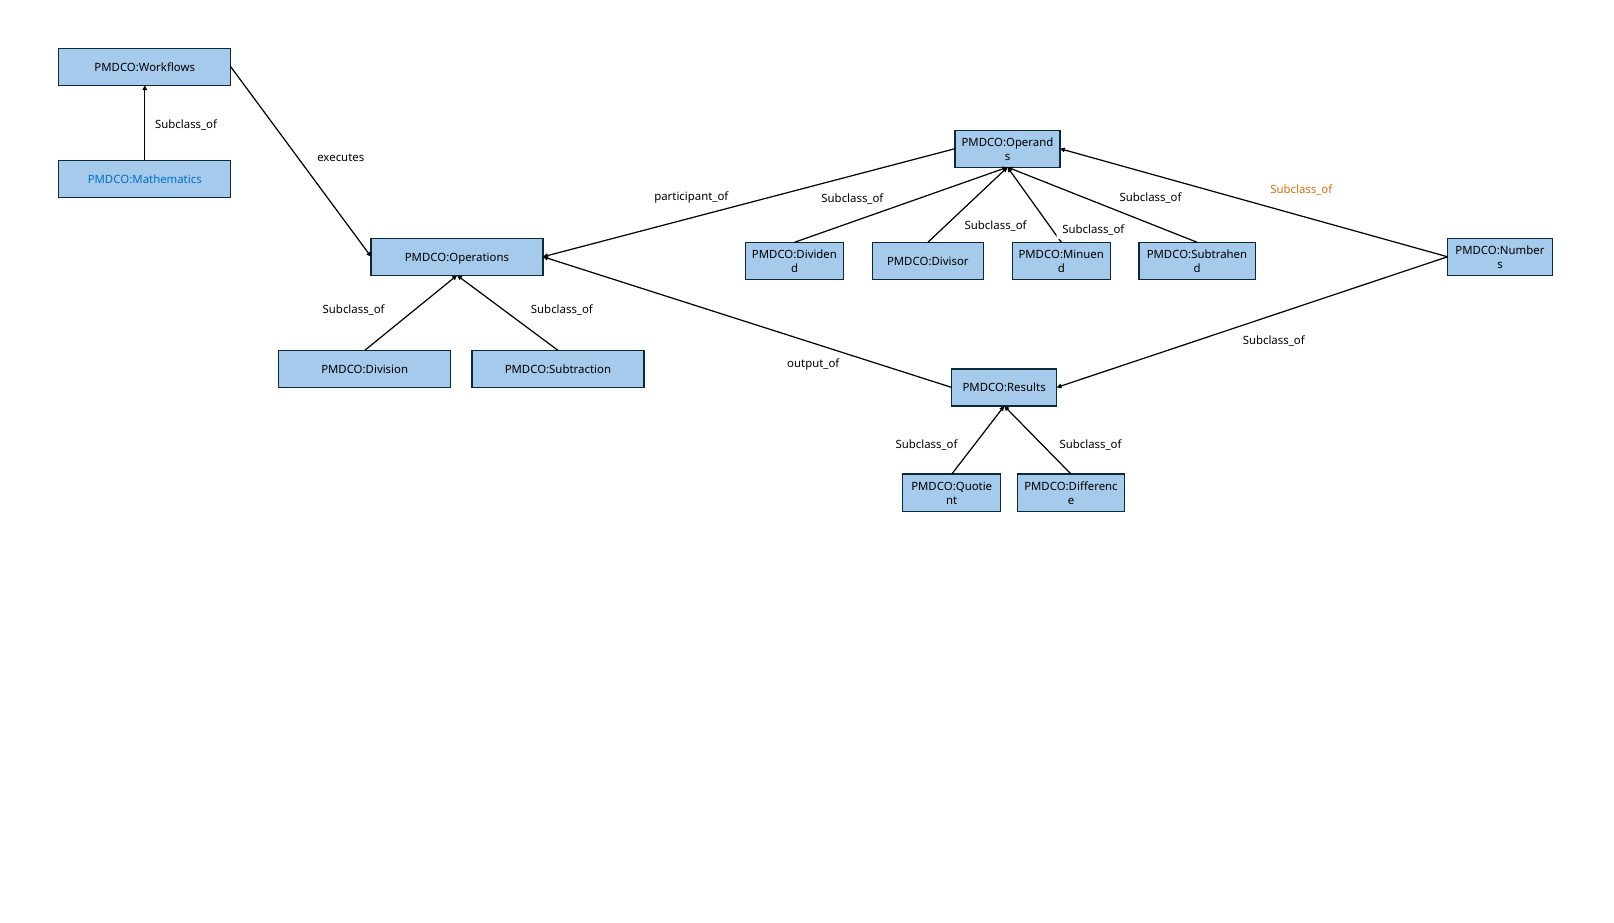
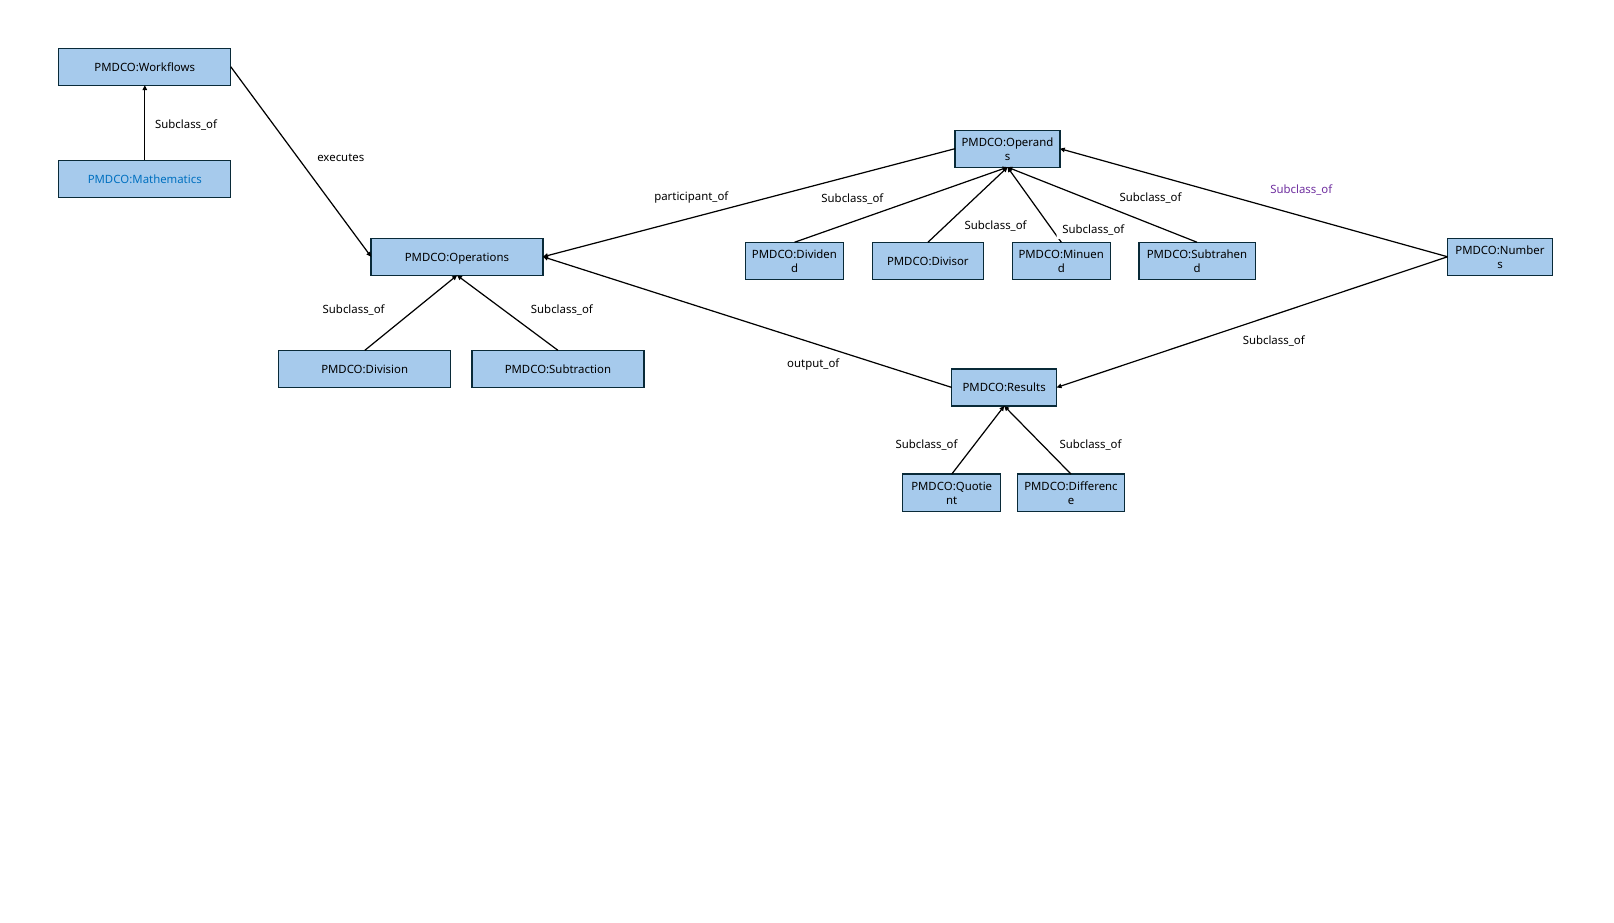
Subclass_of colour: orange -> purple (1301, 189)
